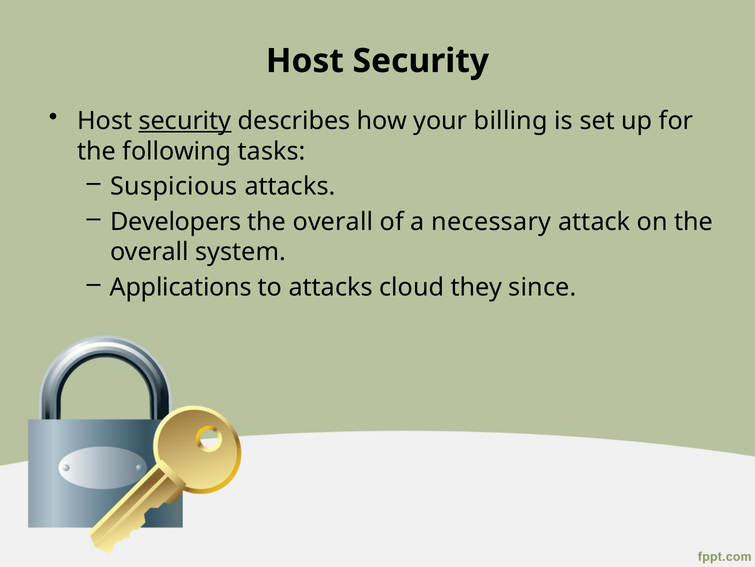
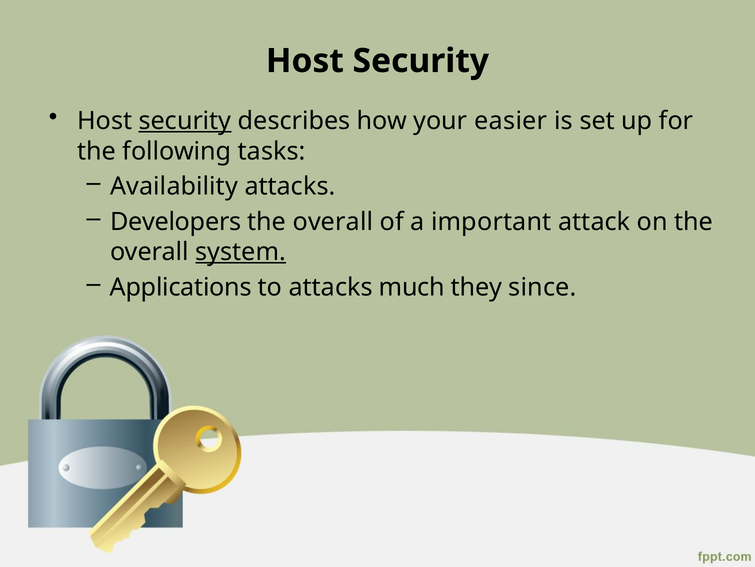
billing: billing -> easier (511, 121)
Suspicious: Suspicious -> Availability (174, 186)
necessary: necessary -> important (491, 222)
system underline: none -> present (241, 252)
cloud: cloud -> much (412, 287)
